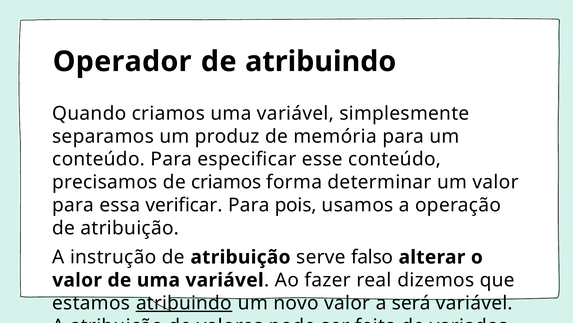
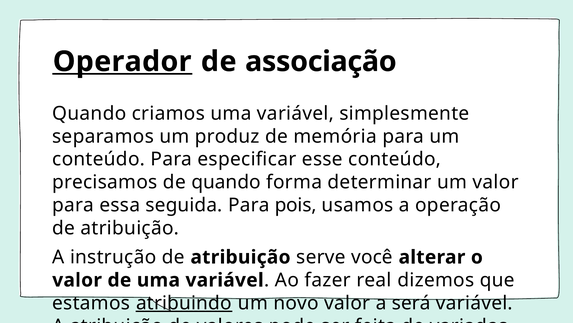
Operador underline: none -> present (122, 61)
de atribuindo: atribuindo -> associação (321, 61)
de criamos: criamos -> quando (226, 182)
verificar: verificar -> seguida (184, 205)
falso: falso -> você (372, 257)
